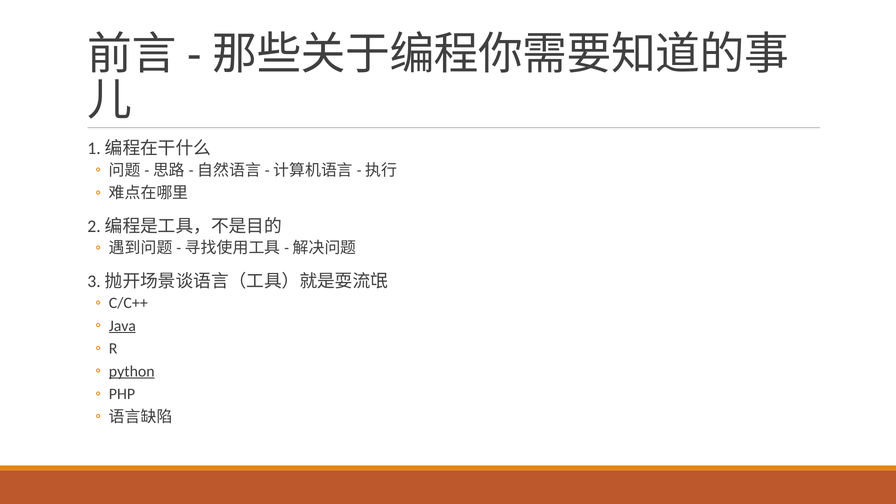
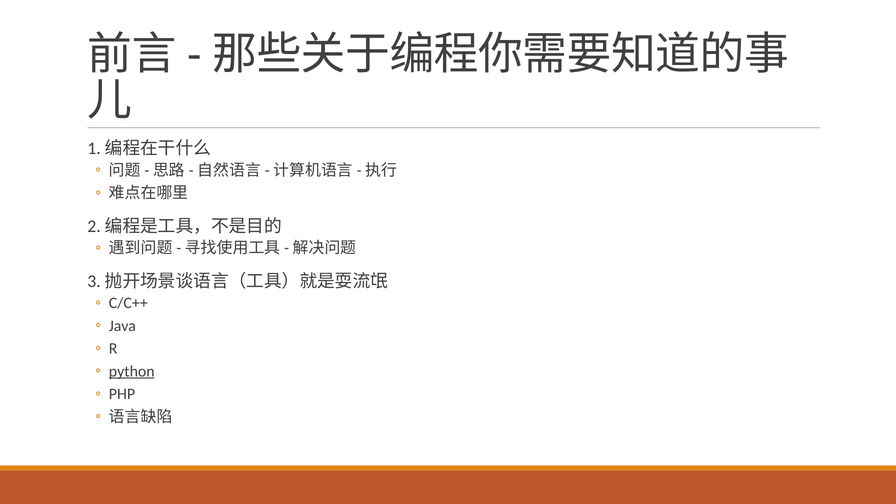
Java underline: present -> none (122, 326)
